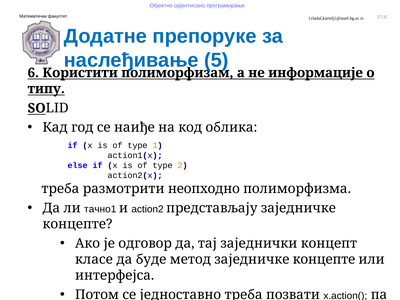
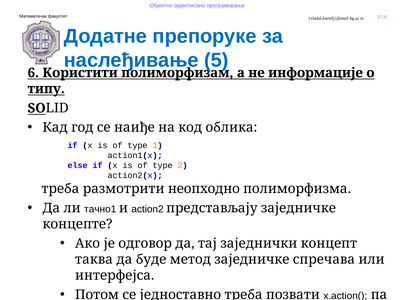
класе: класе -> таква (94, 260)
метод заједничке концепте: концепте -> спречава (324, 260)
